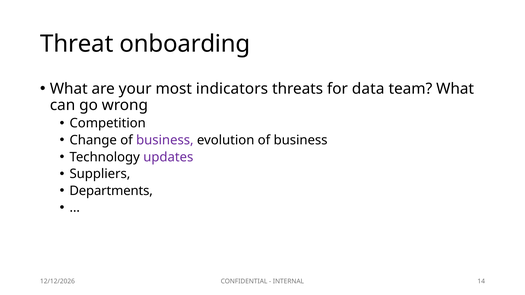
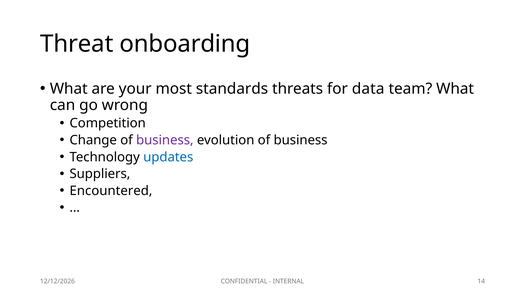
indicators: indicators -> standards (232, 89)
updates colour: purple -> blue (168, 157)
Departments: Departments -> Encountered (111, 191)
